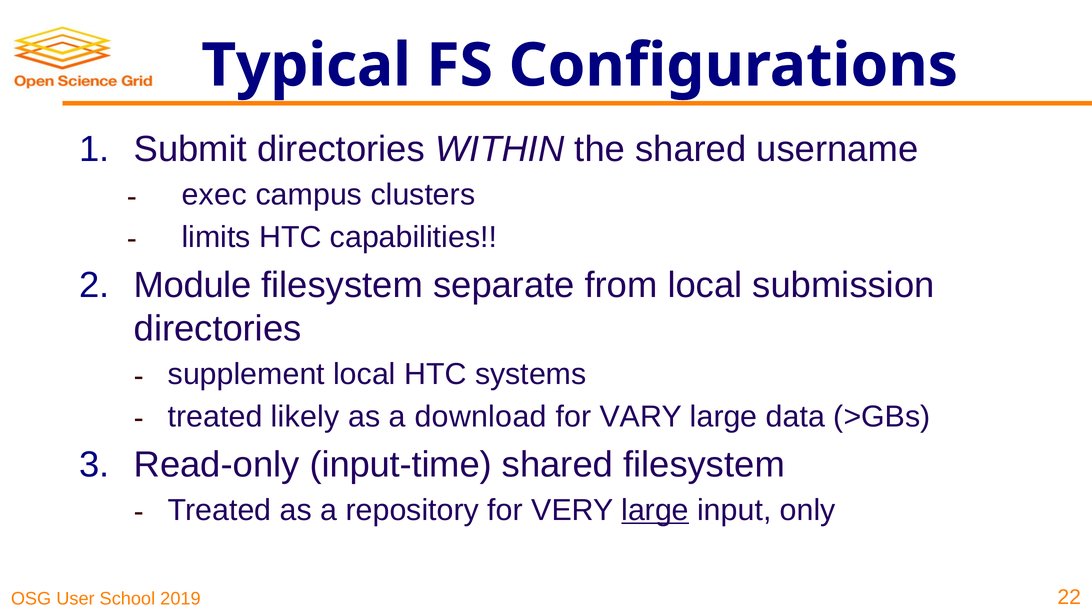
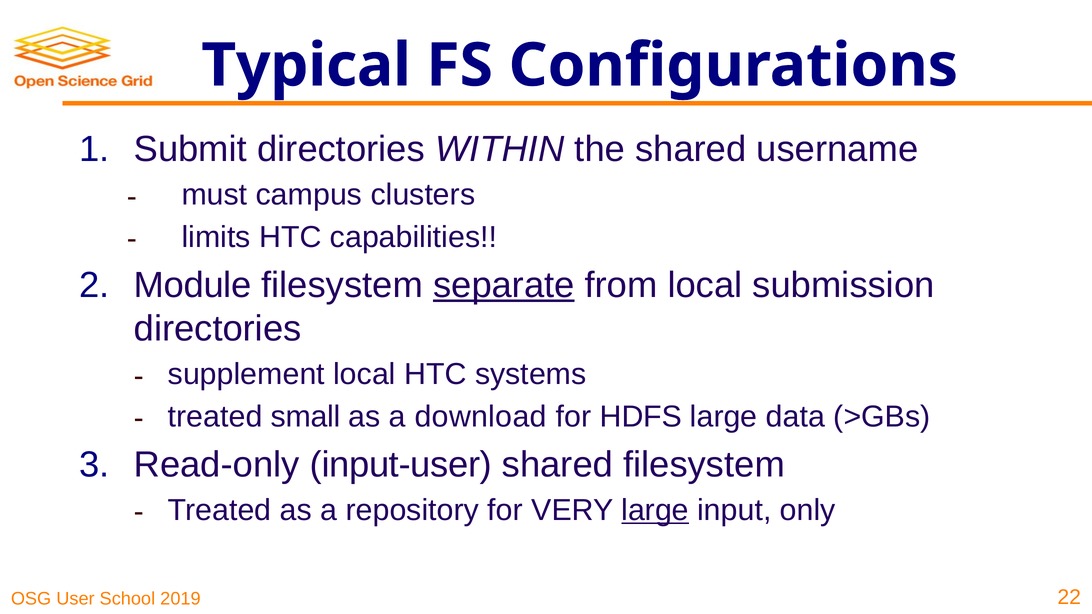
exec: exec -> must (214, 195)
separate underline: none -> present (504, 285)
likely: likely -> small (305, 417)
VARY: VARY -> HDFS (641, 417)
input-time: input-time -> input-user (401, 465)
